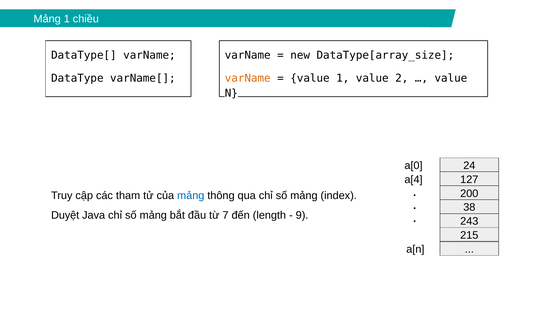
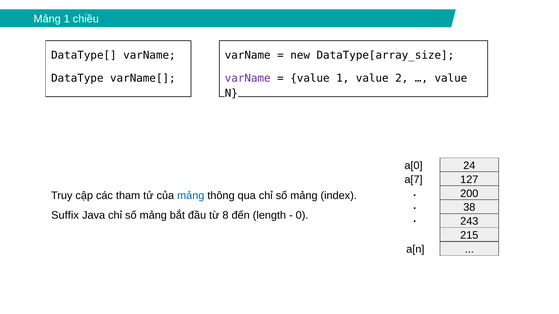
varName colour: orange -> purple (248, 78)
a[4: a[4 -> a[7 (414, 180)
Duyệt: Duyệt -> Suffix (65, 216)
7: 7 -> 8 (226, 216)
9: 9 -> 0 (302, 216)
